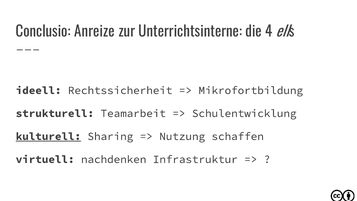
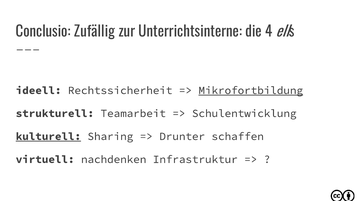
Anreize: Anreize -> Zufällig (94, 32)
Mikrofortbildung underline: none -> present (251, 90)
Nutzung: Nutzung -> Drunter (182, 136)
